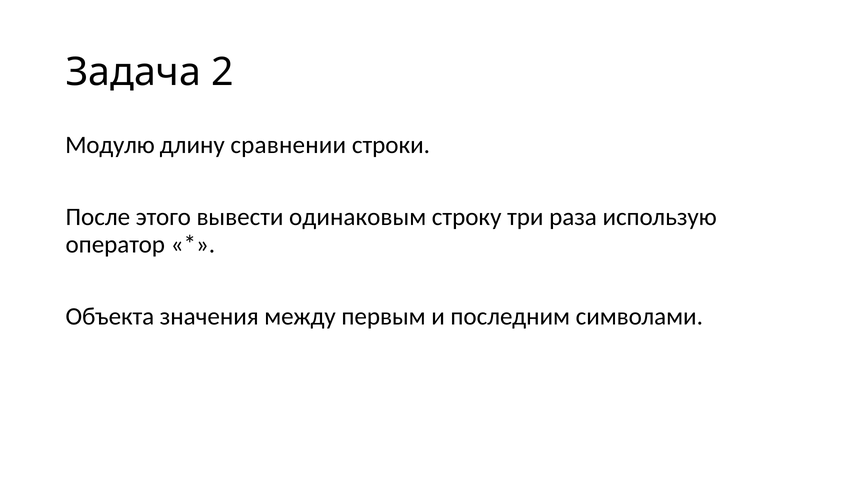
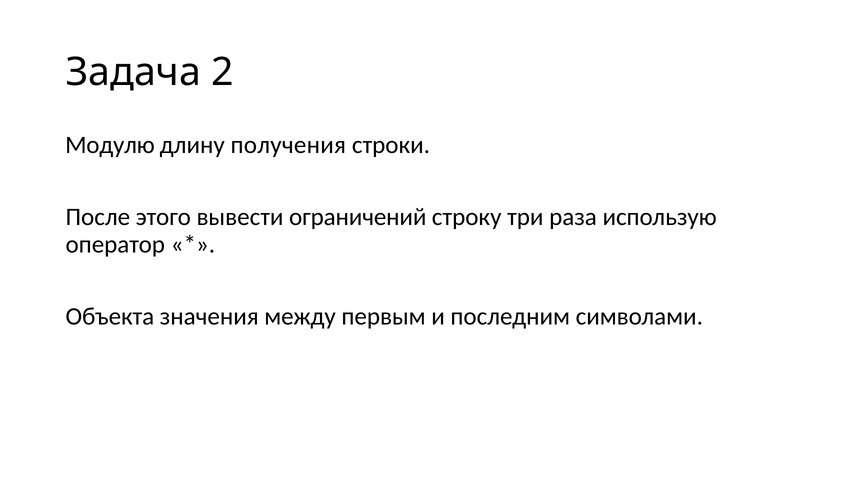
сравнении: сравнении -> получения (288, 145)
одинаковым: одинаковым -> ограничений (358, 218)
